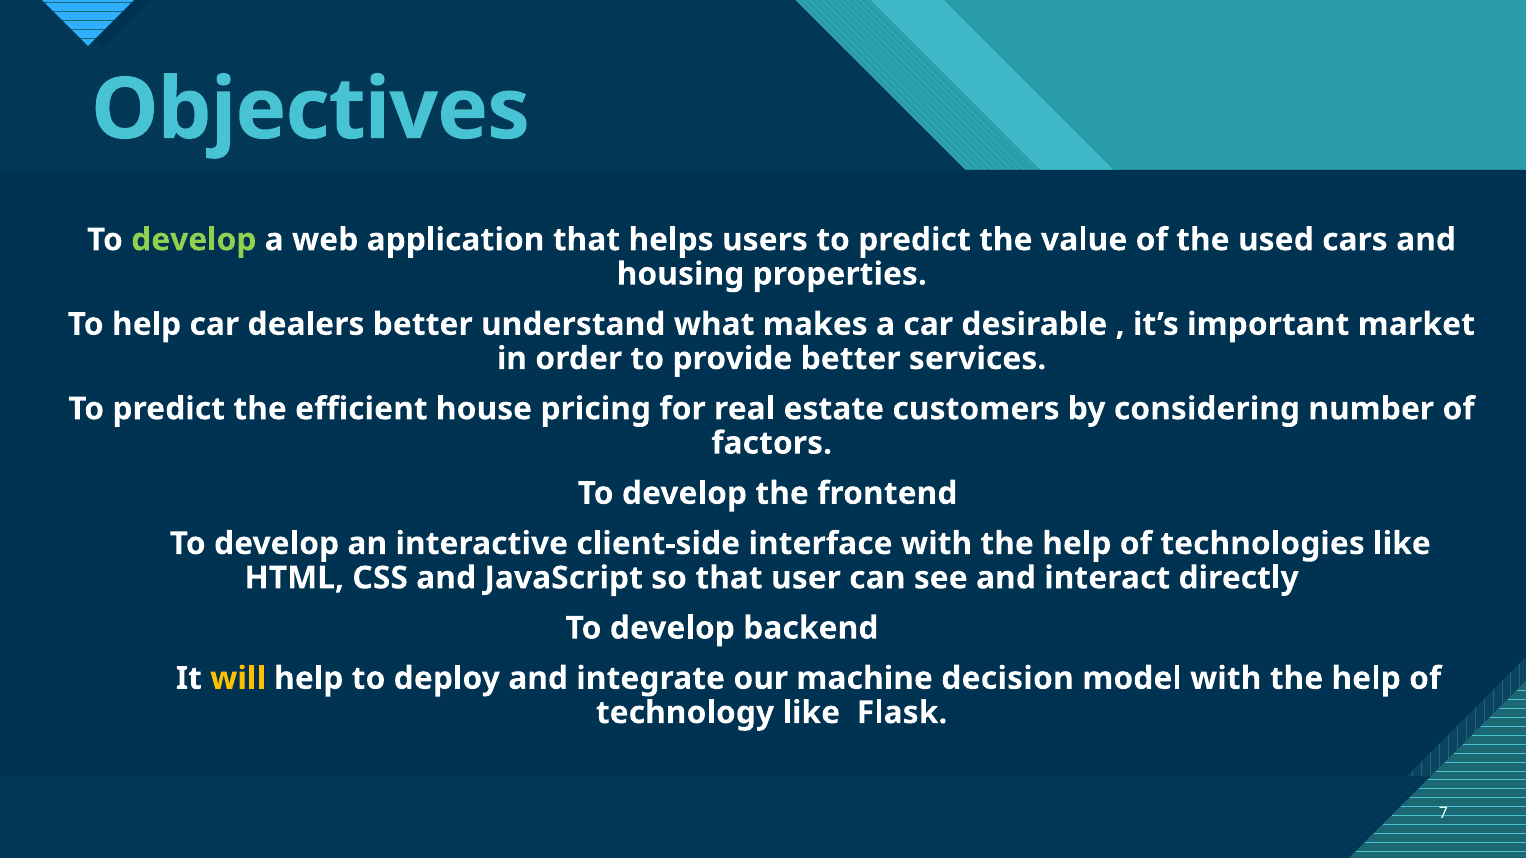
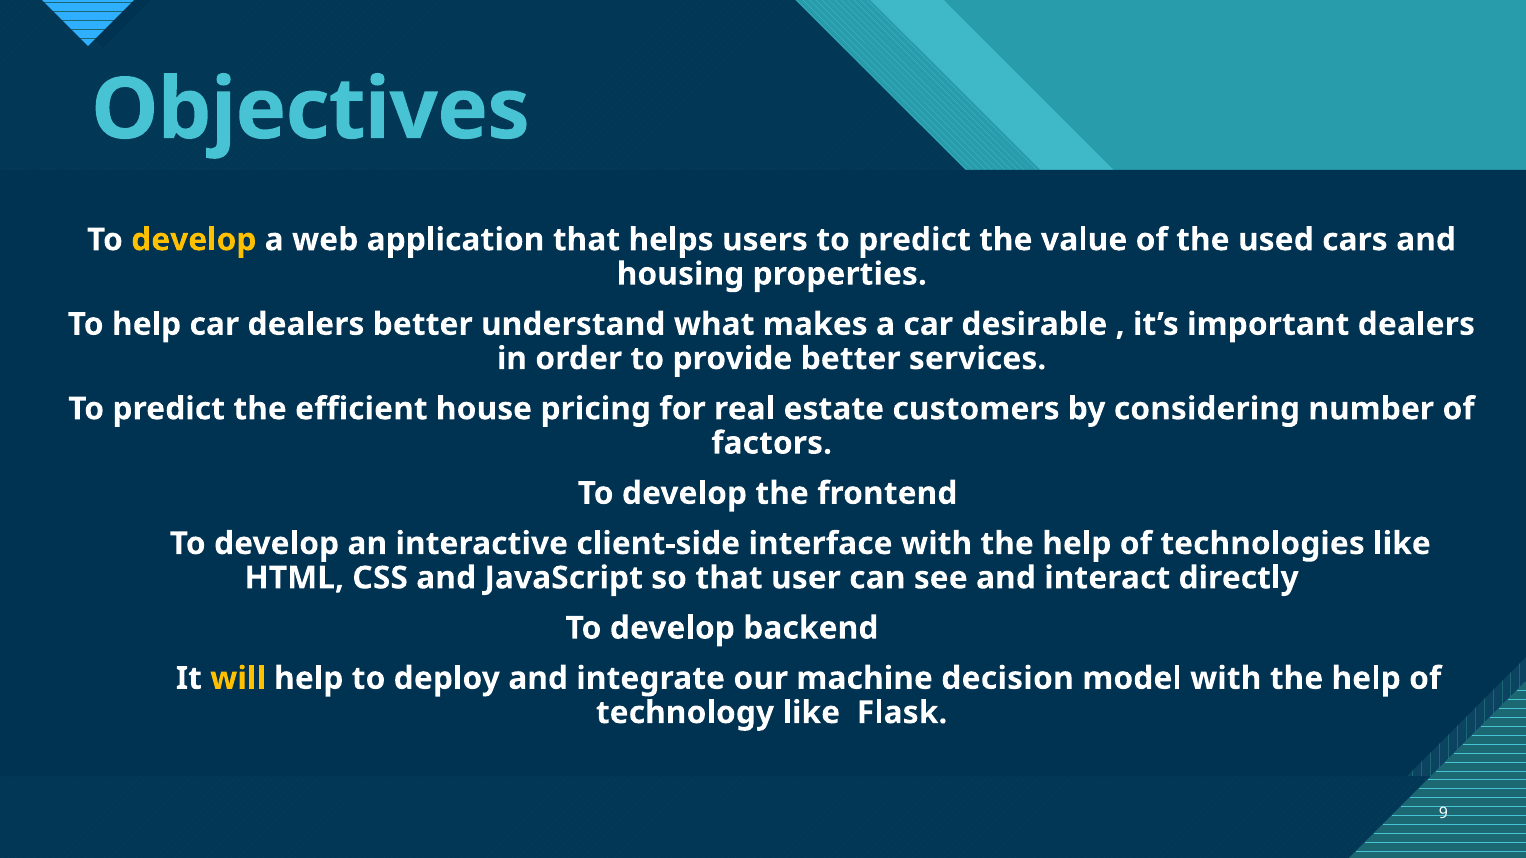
develop colour: light green -> yellow (194, 240)
important market: market -> dealers (1416, 324)
7: 7 -> 9 (1443, 813)
